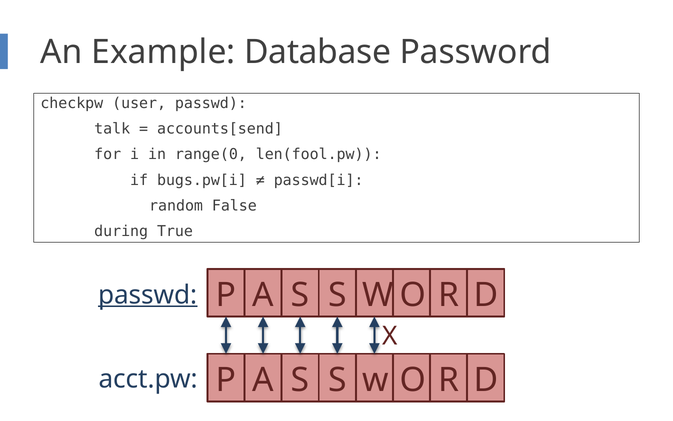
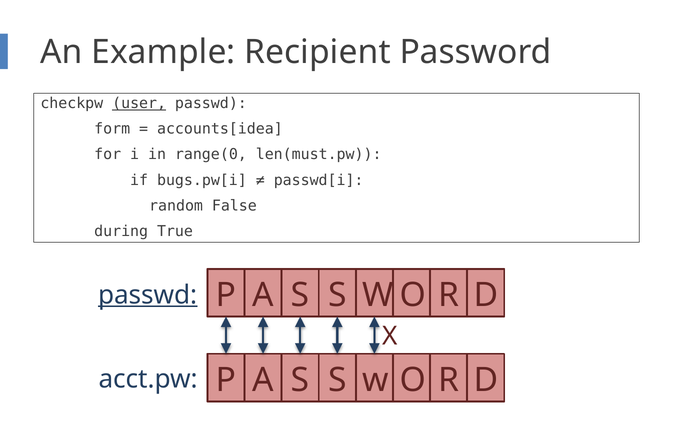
Database: Database -> Recipient (318, 52)
user underline: none -> present (139, 103)
talk: talk -> form (112, 129)
accounts[send: accounts[send -> accounts[idea (220, 129)
len(fool.pw: len(fool.pw -> len(must.pw (319, 154)
